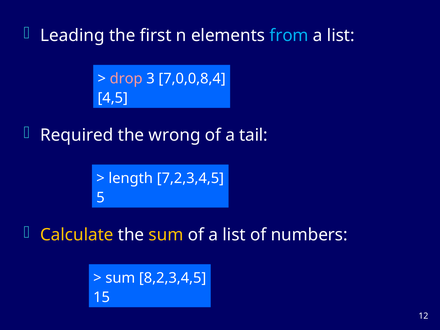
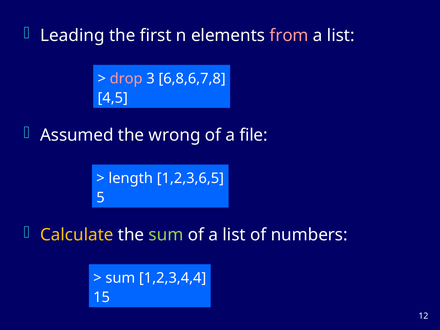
from colour: light blue -> pink (289, 36)
7,0,0,8,4: 7,0,0,8,4 -> 6,8,6,7,8 (192, 79)
Required: Required -> Assumed (77, 135)
tail: tail -> file (254, 135)
7,2,3,4,5: 7,2,3,4,5 -> 1,2,3,6,5 (190, 178)
sum colour: yellow -> light green (166, 235)
8,2,3,4,5: 8,2,3,4,5 -> 1,2,3,4,4 (173, 278)
